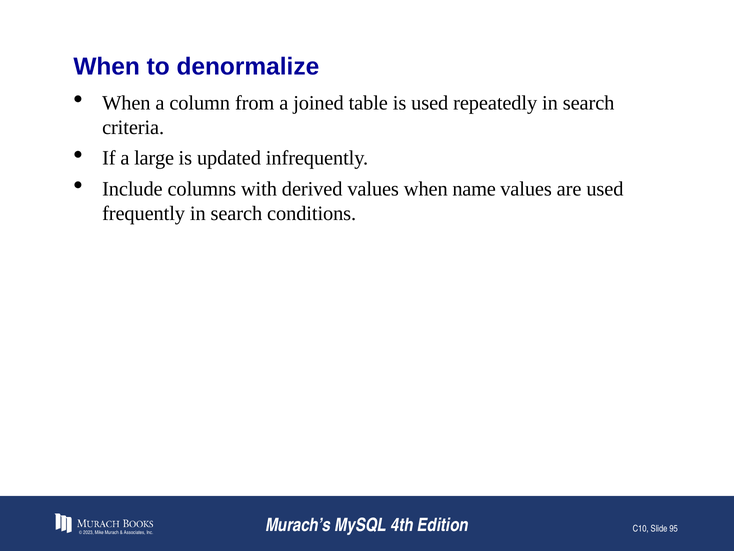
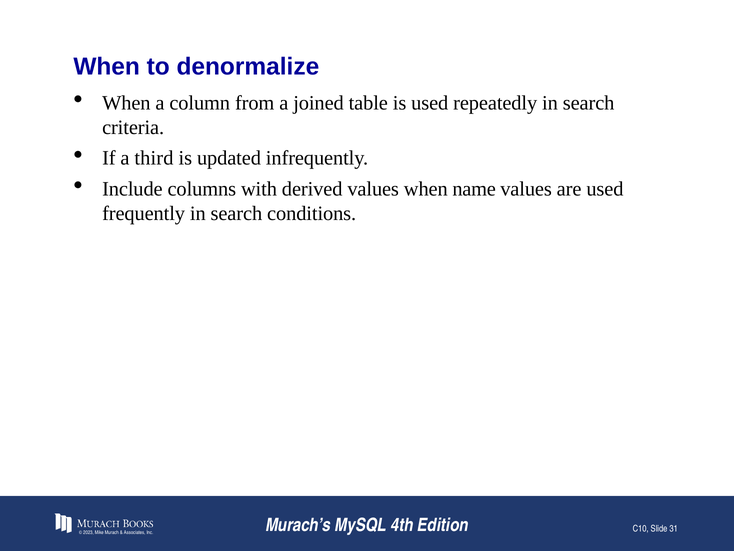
large: large -> third (154, 158)
95: 95 -> 31 (674, 528)
